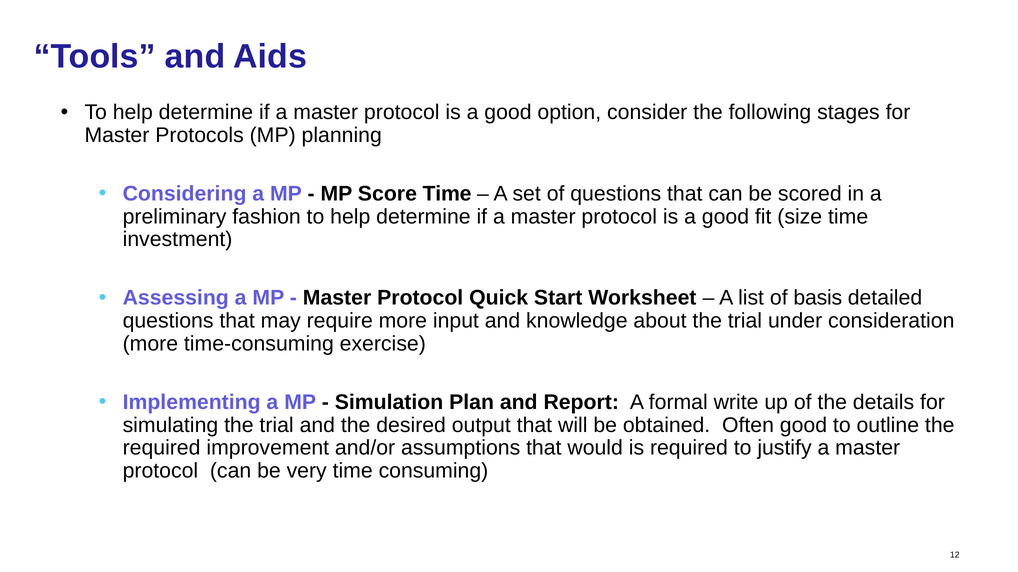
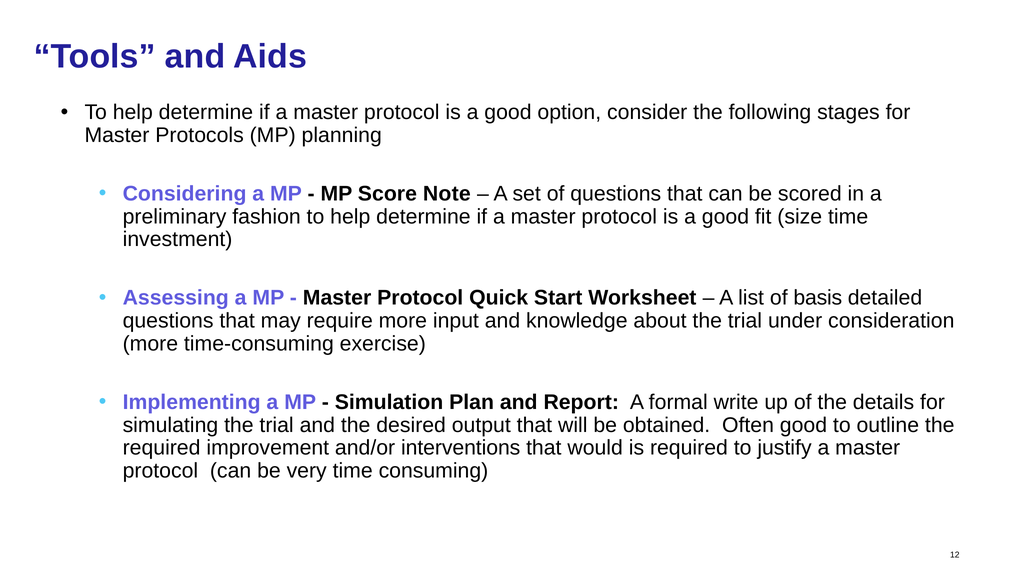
Score Time: Time -> Note (447, 194)
assumptions: assumptions -> interventions (461, 448)
